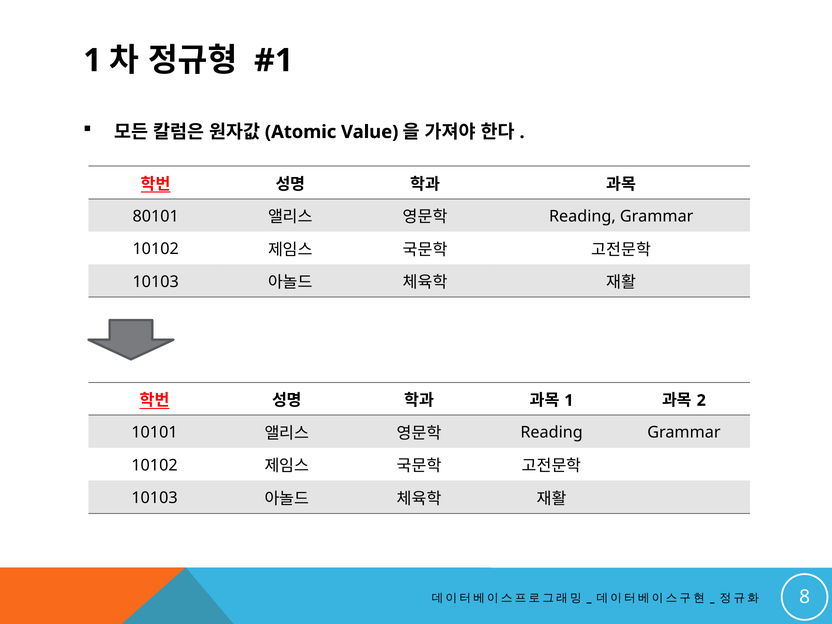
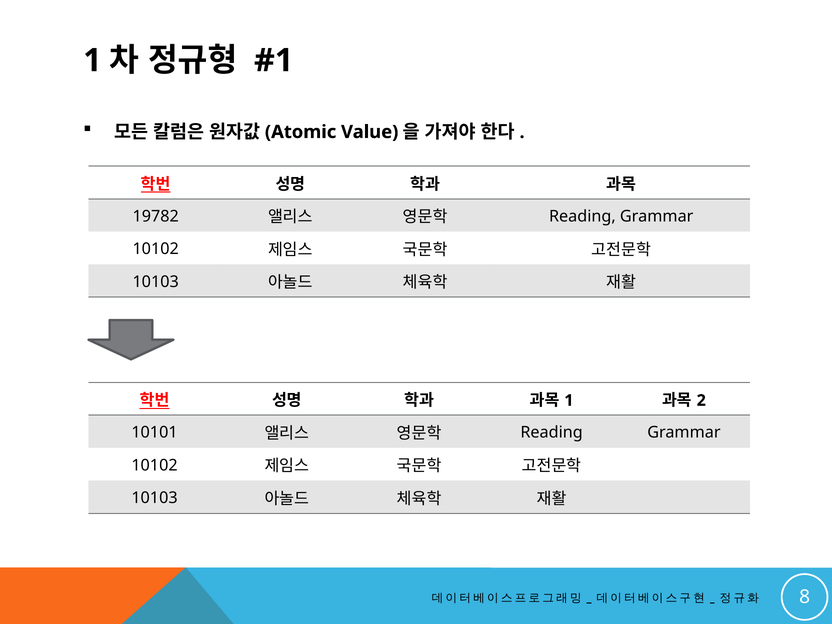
80101: 80101 -> 19782 (156, 216)
